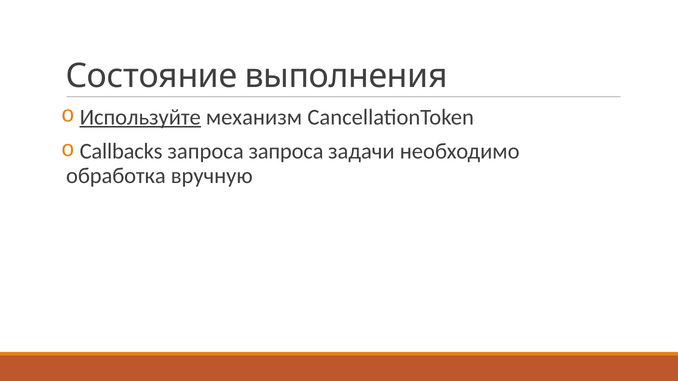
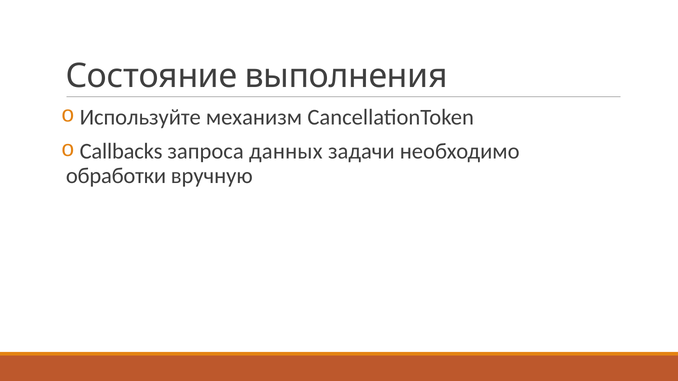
Используйте underline: present -> none (140, 117)
запроса запроса: запроса -> данных (286, 152)
обработка: обработка -> обработки (116, 176)
